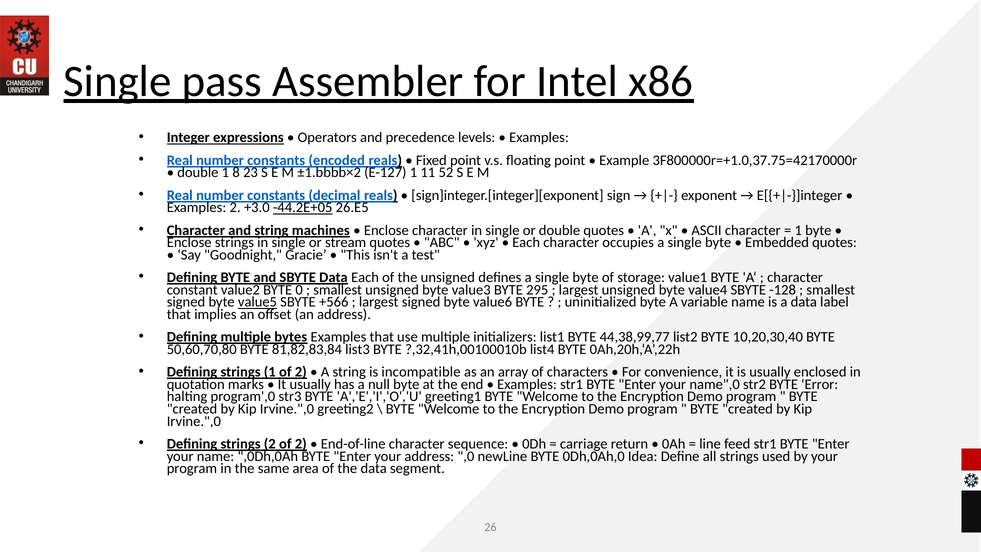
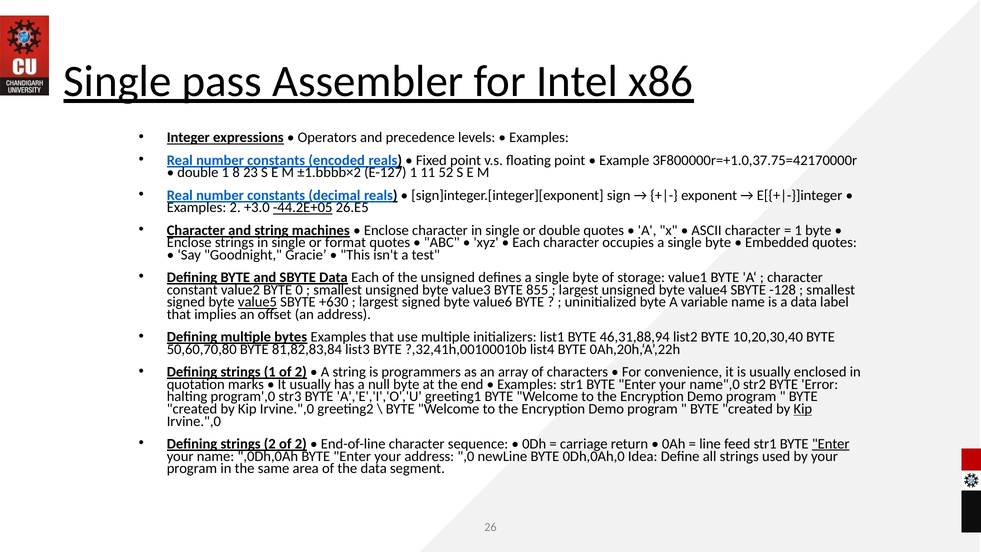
stream: stream -> format (346, 242)
295: 295 -> 855 (537, 290)
+566: +566 -> +630 (334, 302)
44,38,99,77: 44,38,99,77 -> 46,31,88,94 (635, 337)
incompatible: incompatible -> programmers (421, 372)
Kip underline: none -> present (803, 409)
Enter underline: none -> present (831, 444)
